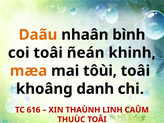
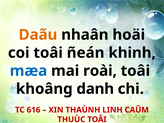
bình: bình -> hoäi (129, 35)
mæa colour: orange -> blue (28, 71)
tôùi: tôùi -> roài (100, 71)
